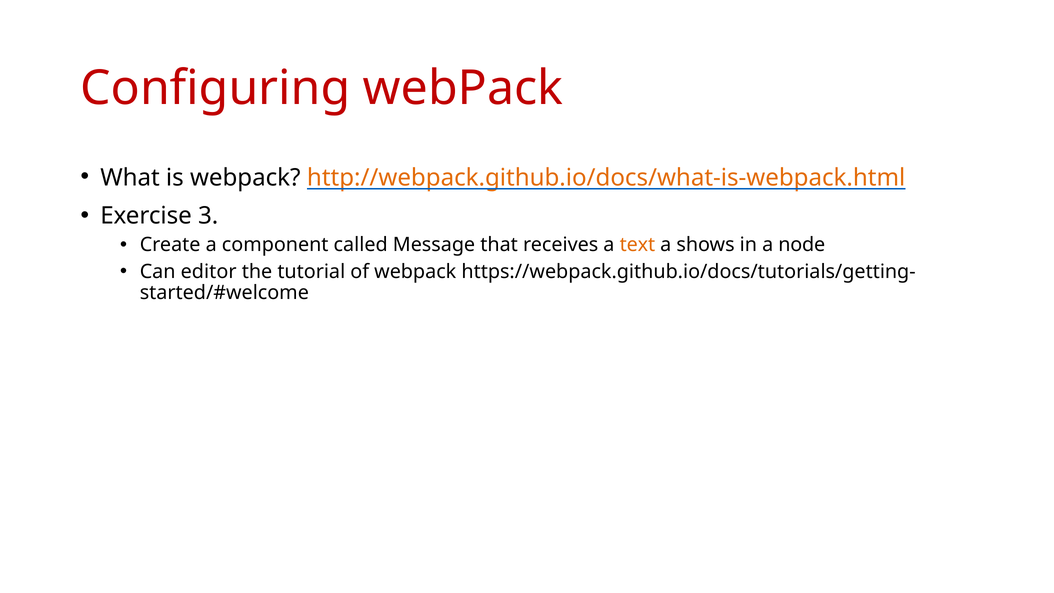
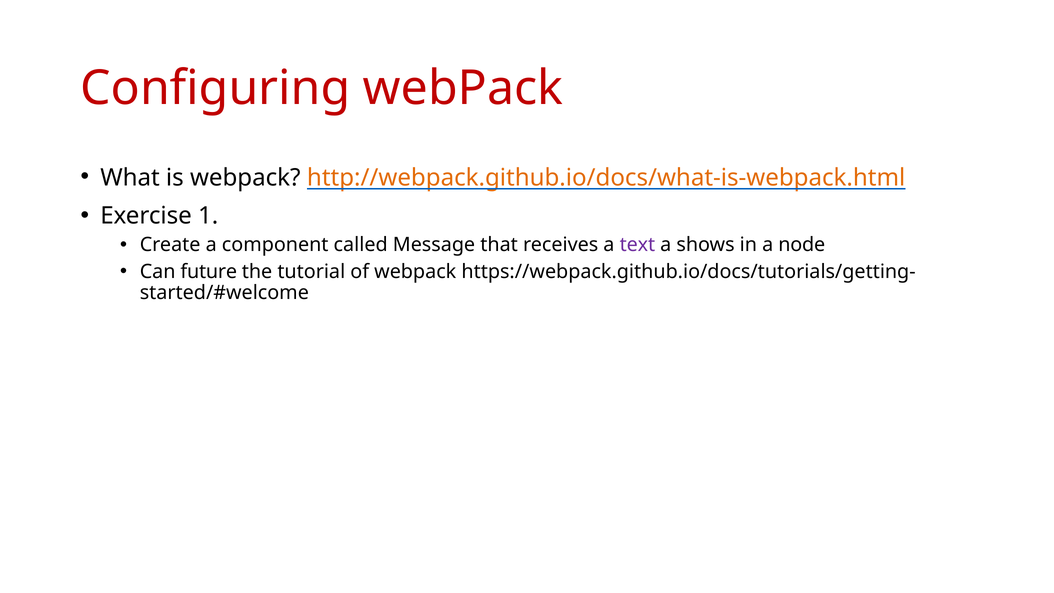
3: 3 -> 1 (208, 215)
text colour: orange -> purple (637, 245)
editor: editor -> future (209, 272)
